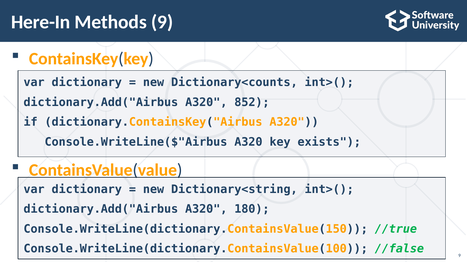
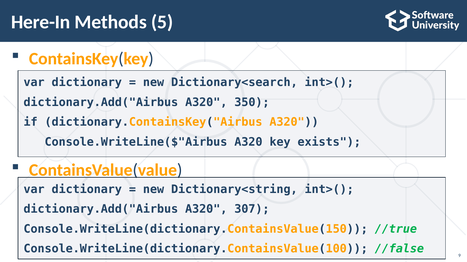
Methods 9: 9 -> 5 (162, 22)
Dictionary<counts: Dictionary<counts -> Dictionary<search (234, 83)
852: 852 -> 350 (252, 103)
180: 180 -> 307 (252, 210)
